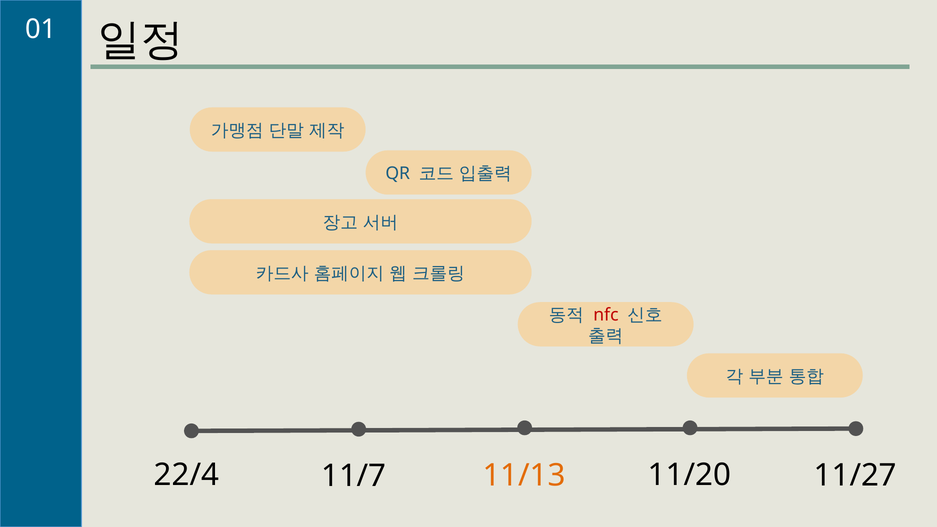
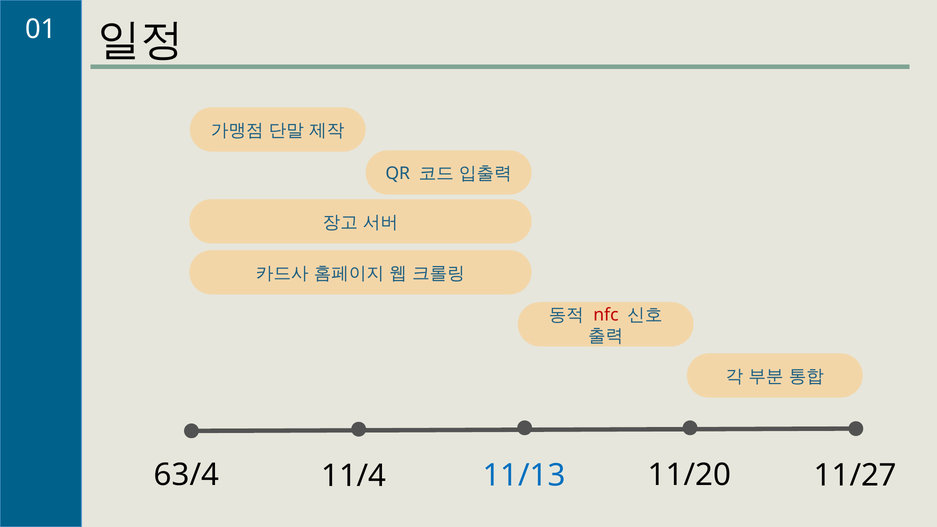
22/4: 22/4 -> 63/4 (186, 475)
11/13 colour: orange -> blue (524, 475)
11/7: 11/7 -> 11/4 (354, 476)
